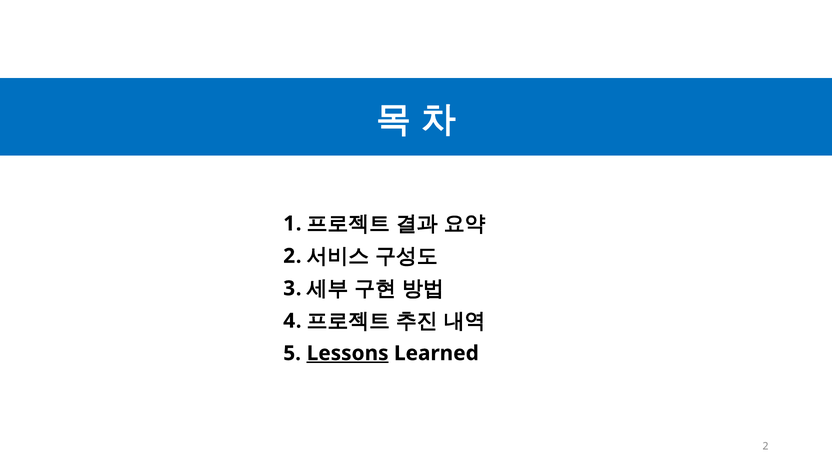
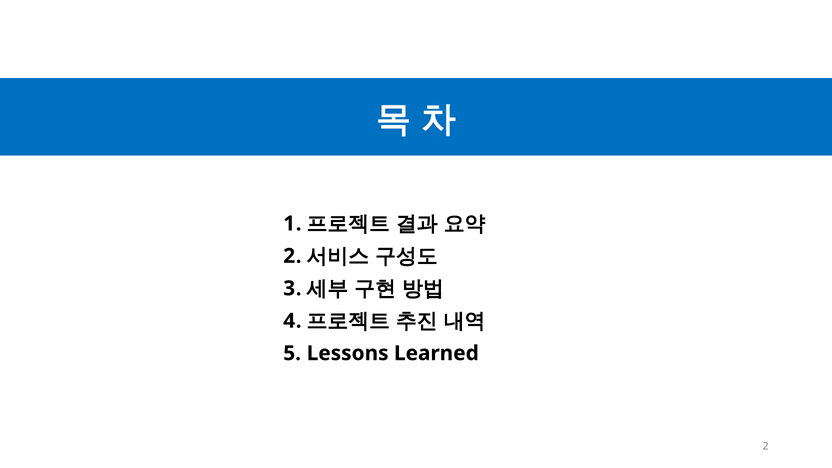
Lessons underline: present -> none (348, 353)
